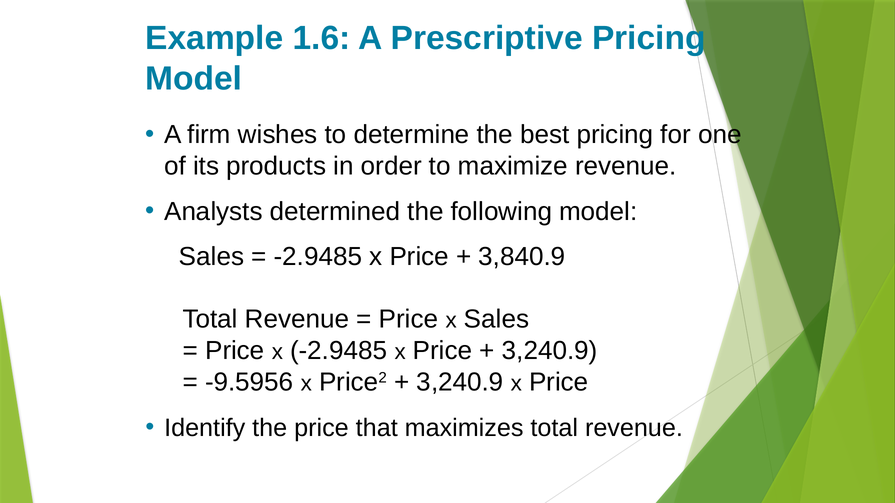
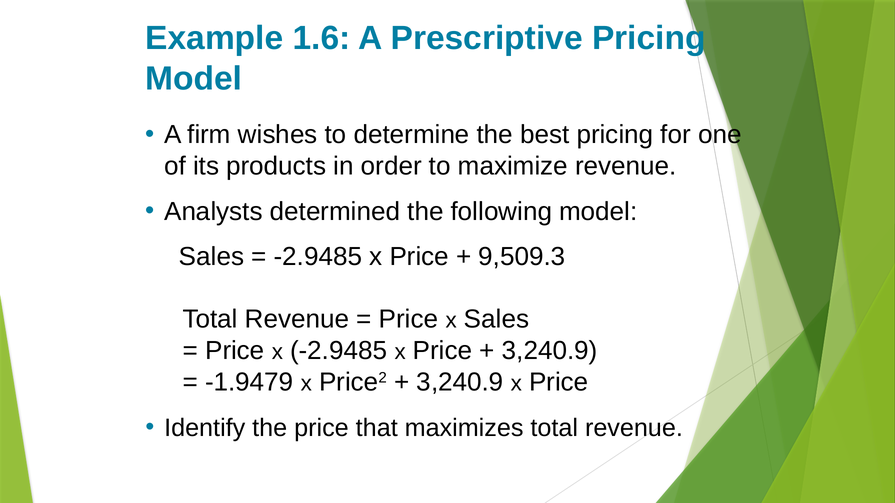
3,840.9: 3,840.9 -> 9,509.3 (522, 257)
-9.5956: -9.5956 -> -1.9479 (249, 382)
